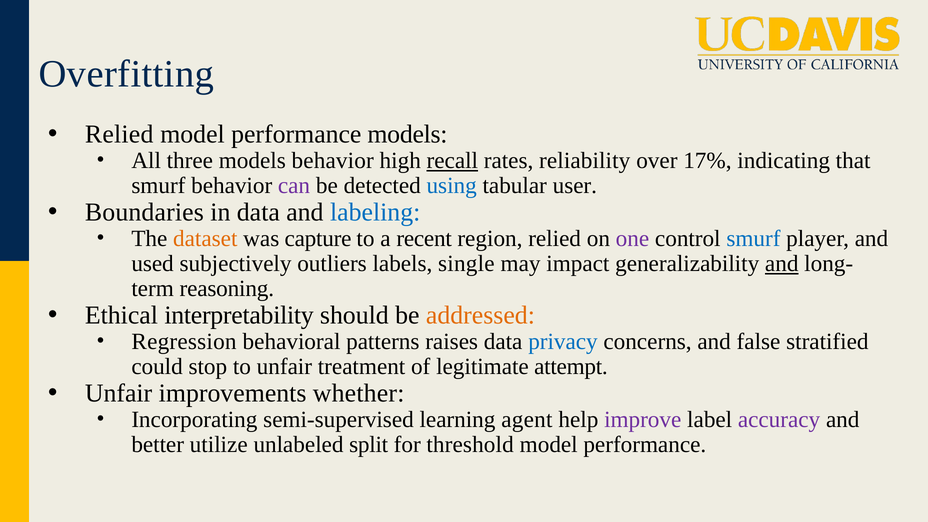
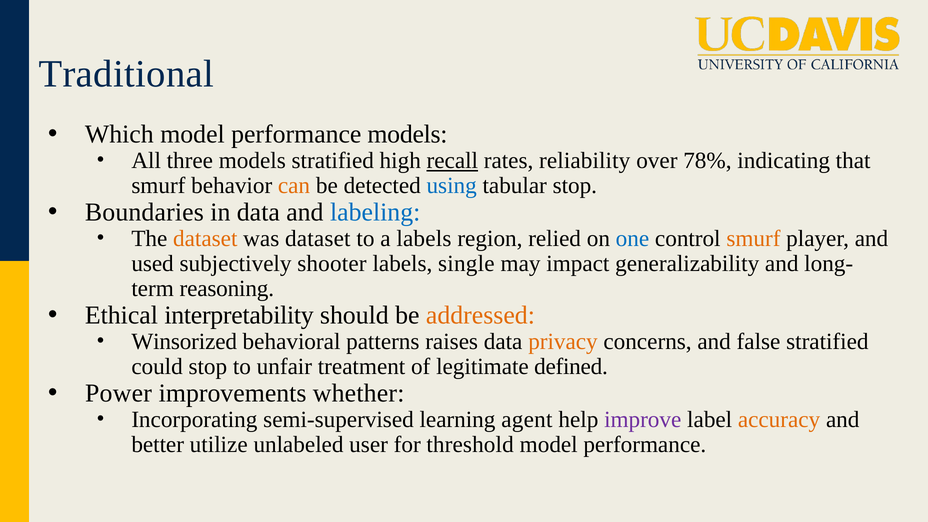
Overfitting: Overfitting -> Traditional (126, 74)
Relied: Relied -> Which (119, 134)
models behavior: behavior -> stratified (333, 161)
17%: 17% -> 78% (707, 161)
can colour: purple -> orange (294, 186)
tabular user: user -> stop (575, 186)
was capture: capture -> dataset (318, 239)
a recent: recent -> labels (424, 239)
one colour: purple -> blue (632, 239)
smurf colour: blue -> orange (753, 239)
outliers: outliers -> shooter (332, 264)
and underline: present -> none (782, 264)
Regression: Regression -> Winsorized (184, 342)
privacy colour: blue -> orange (563, 342)
attempt: attempt -> defined (571, 367)
Unfair: Unfair -> Power (118, 393)
accuracy colour: purple -> orange (779, 420)
split: split -> user (369, 445)
